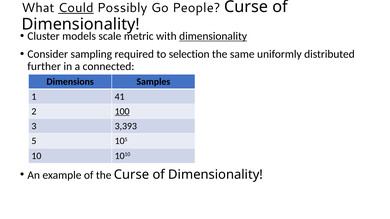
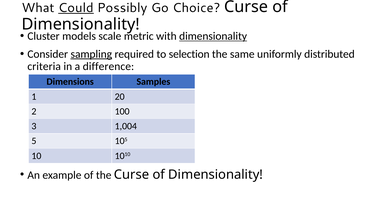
People: People -> Choice (196, 8)
sampling underline: none -> present (91, 54)
further: further -> criteria (44, 66)
connected: connected -> difference (108, 66)
41: 41 -> 20 (120, 97)
100 underline: present -> none (122, 112)
3,393: 3,393 -> 1,004 (126, 126)
